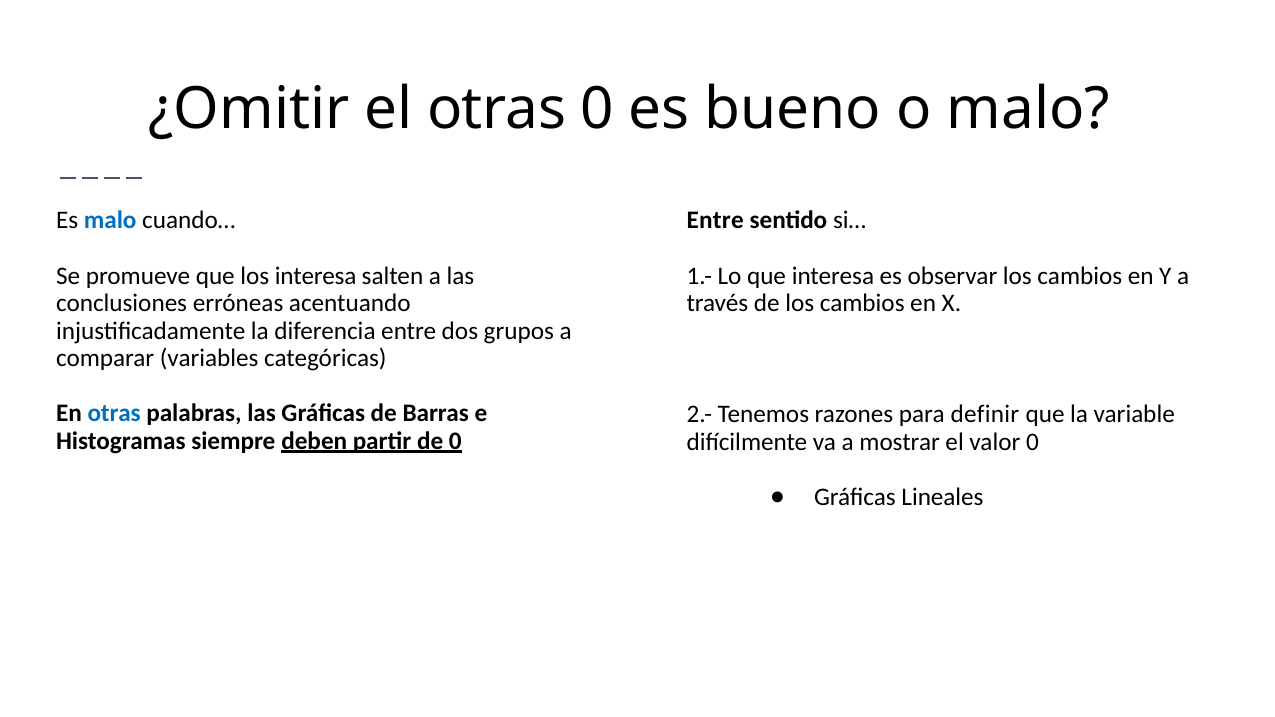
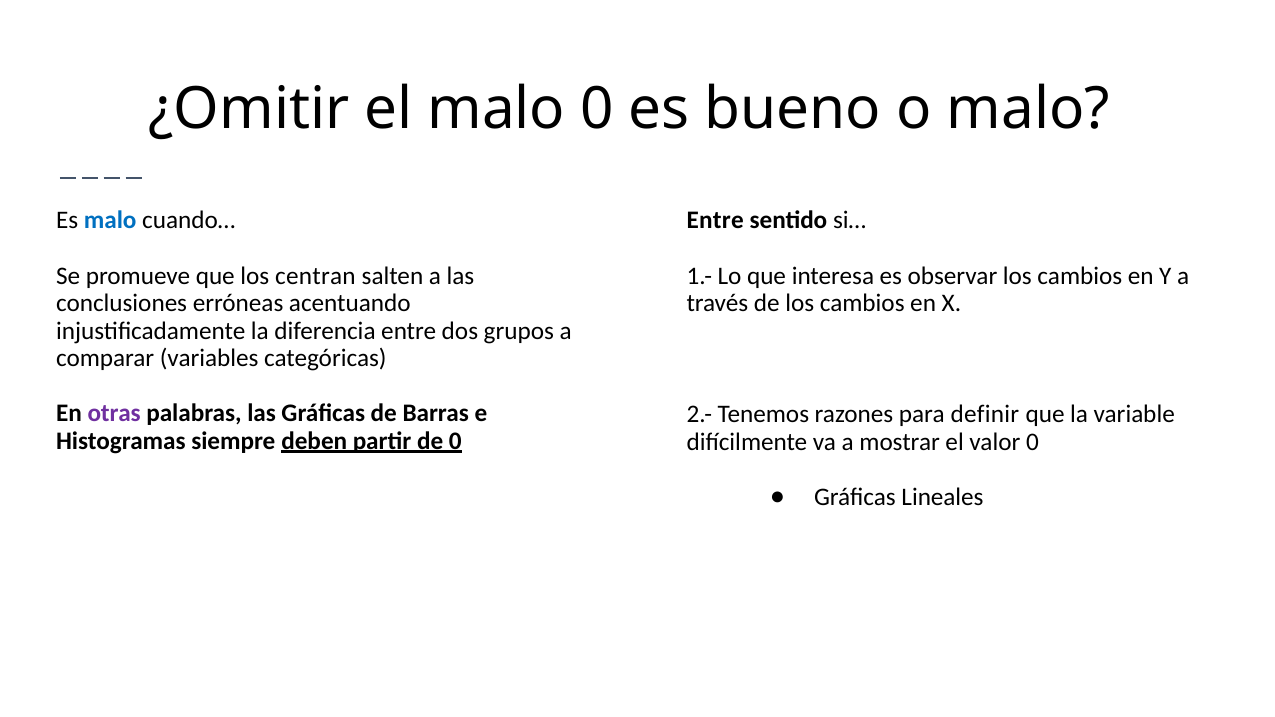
el otras: otras -> malo (496, 110)
los interesa: interesa -> centran (315, 276)
otras colour: blue -> purple (114, 414)
